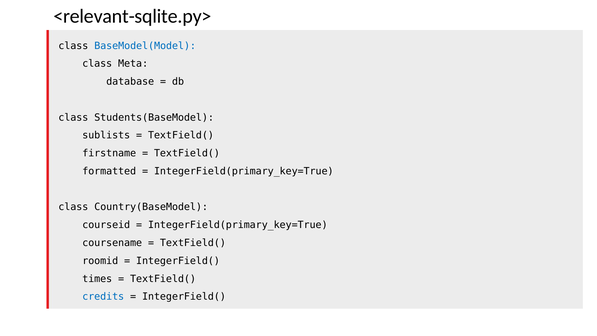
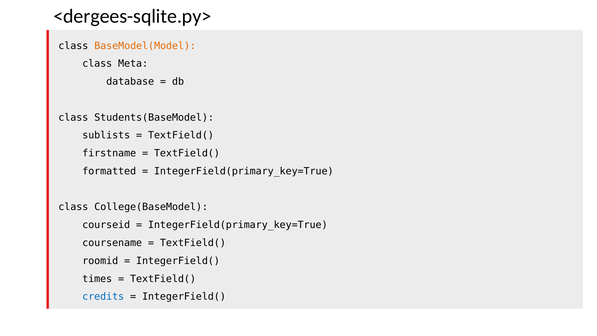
<relevant-sqlite.py>: <relevant-sqlite.py> -> <dergees-sqlite.py> (132, 16)
BaseModel(Model colour: blue -> orange (145, 46)
Country(BaseModel: Country(BaseModel -> College(BaseModel (151, 207)
